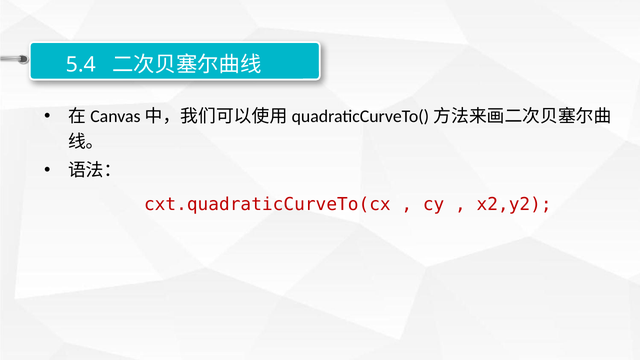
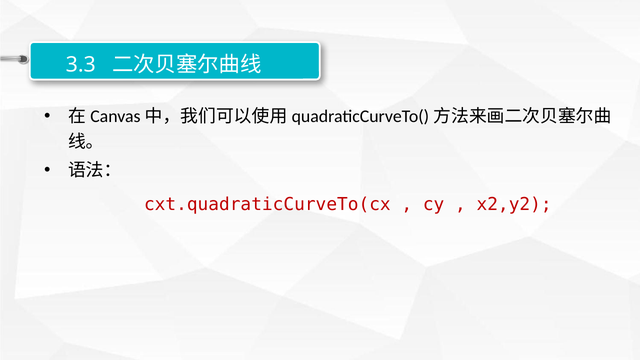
5.4: 5.4 -> 3.3 (81, 64)
